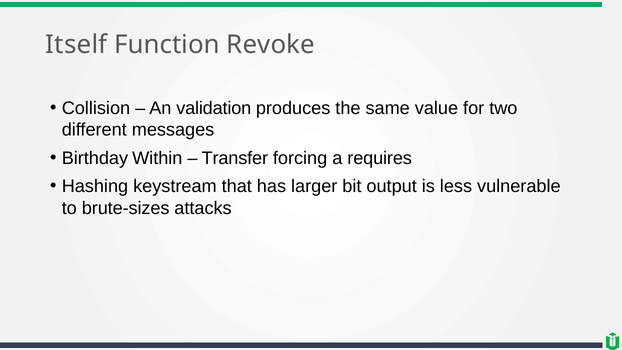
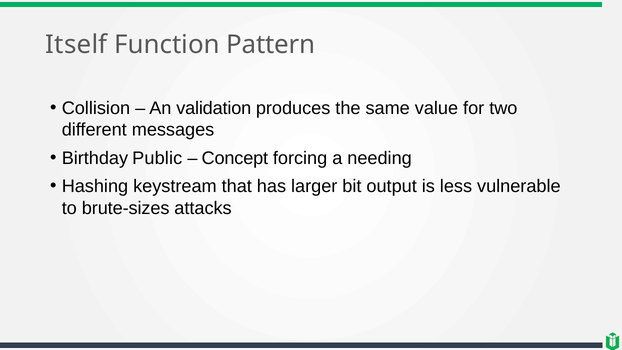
Revoke: Revoke -> Pattern (271, 45)
Within: Within -> Public (157, 158)
Transfer: Transfer -> Concept (235, 158)
requires: requires -> needing (380, 158)
